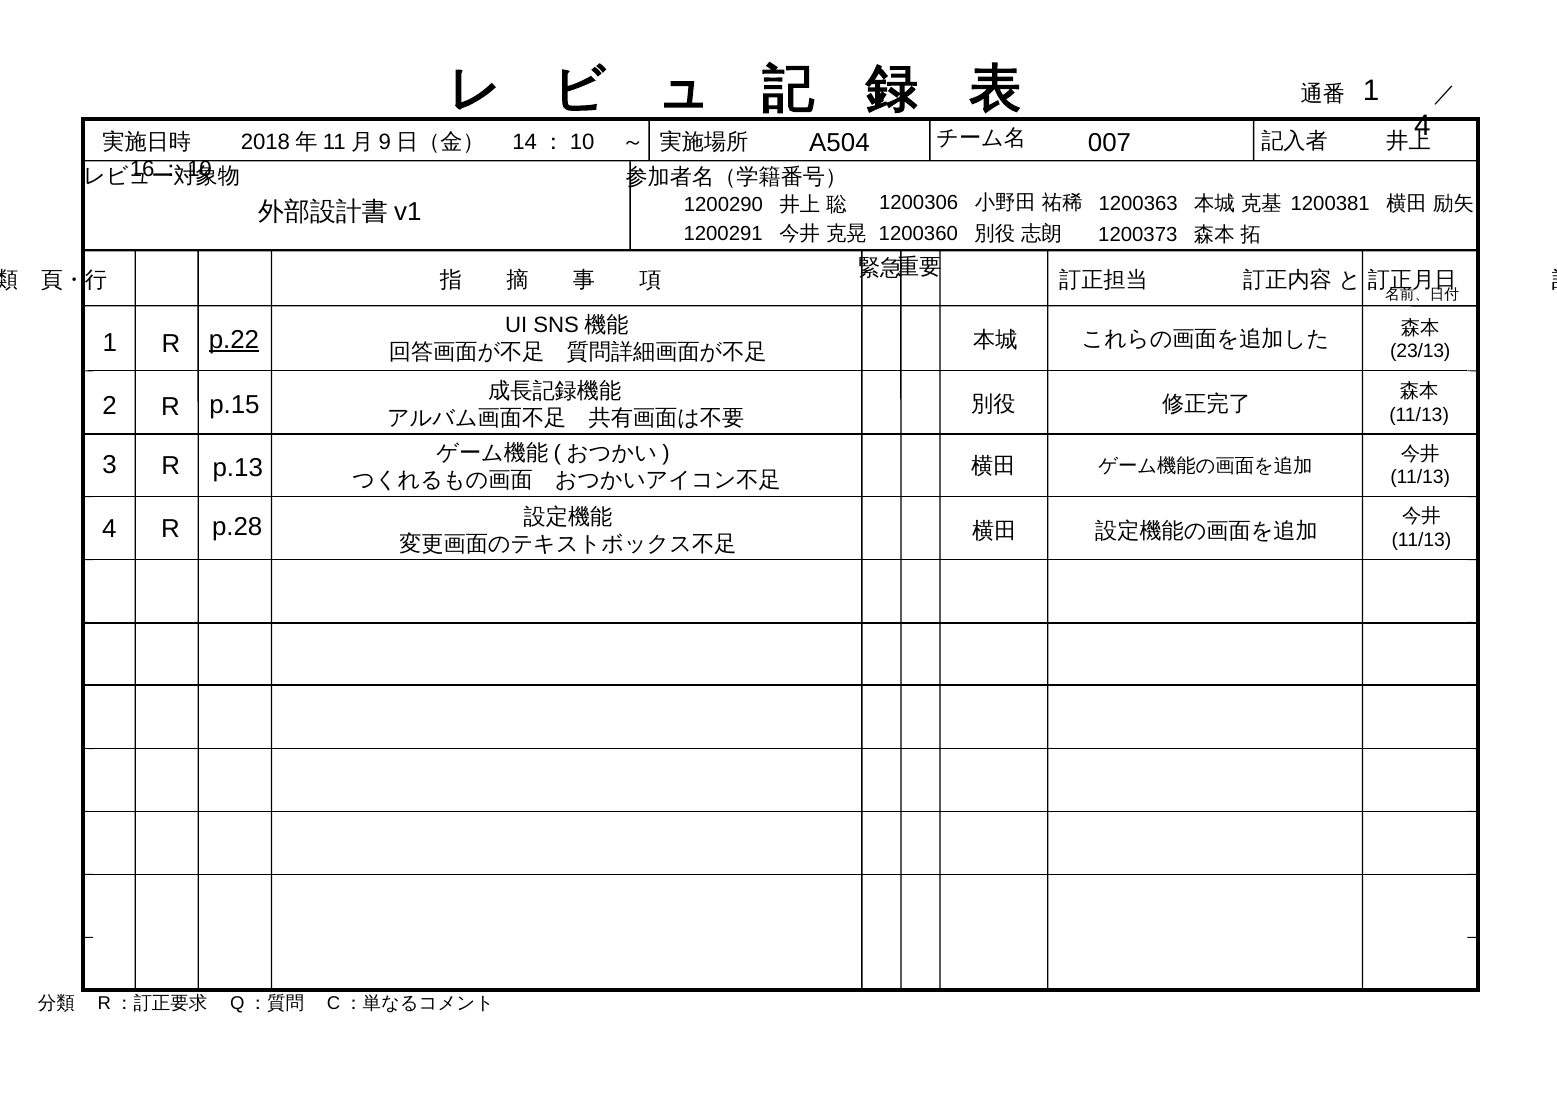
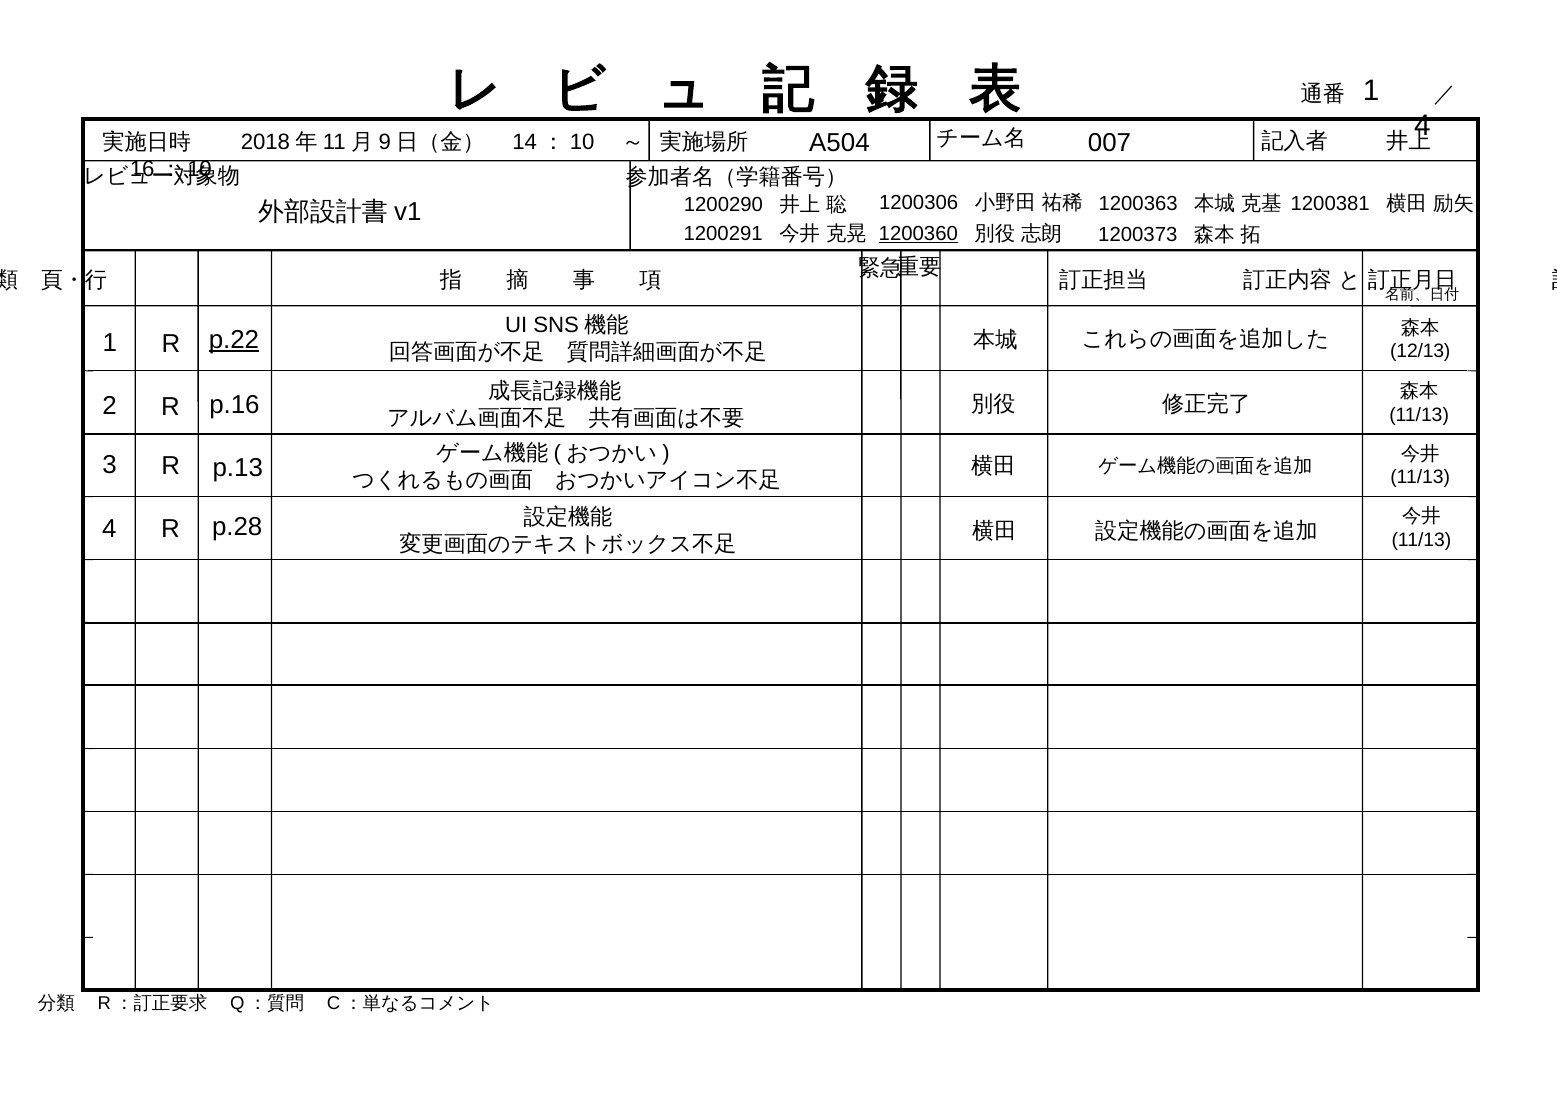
1200360 underline: none -> present (918, 234)
23/13: 23/13 -> 12/13 (1420, 351)
p.15: p.15 -> p.16 (234, 405)
